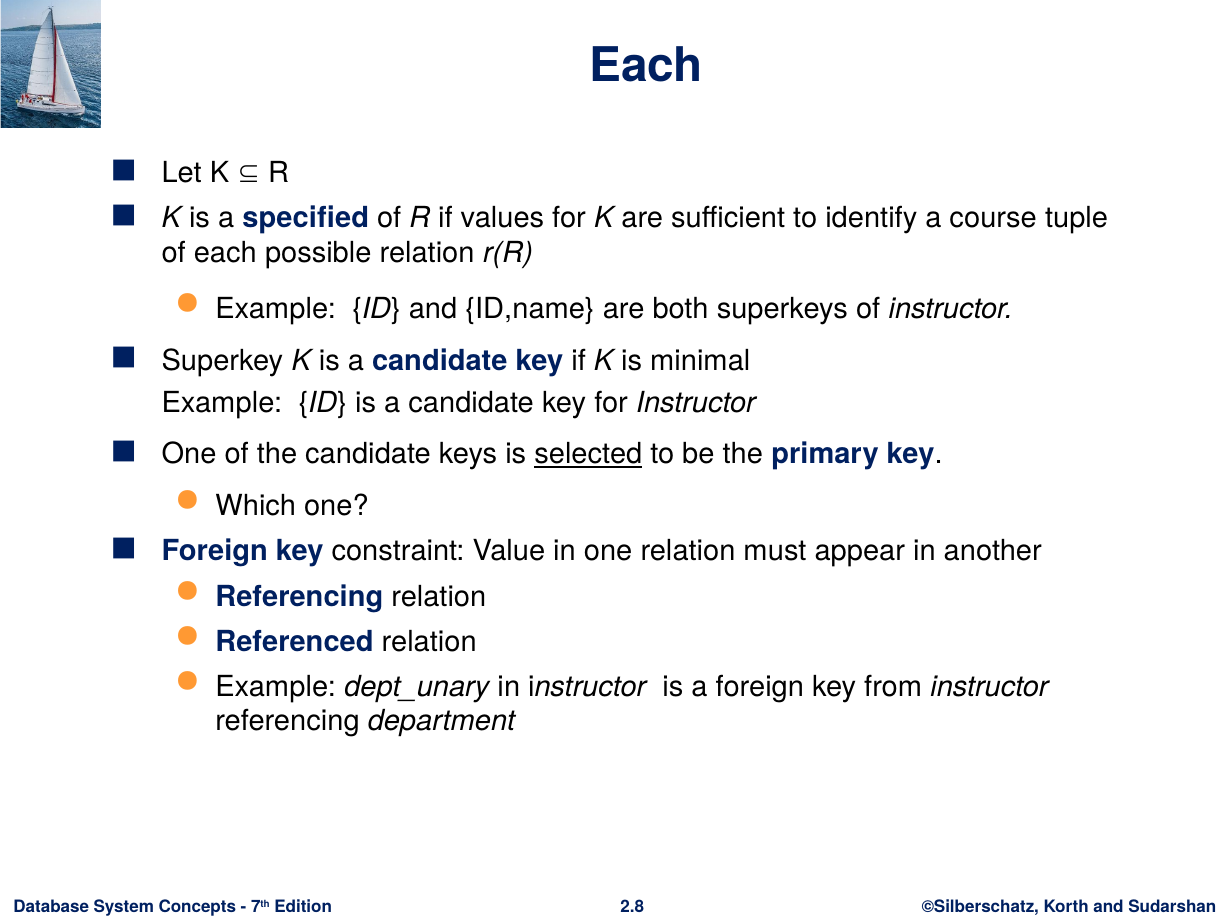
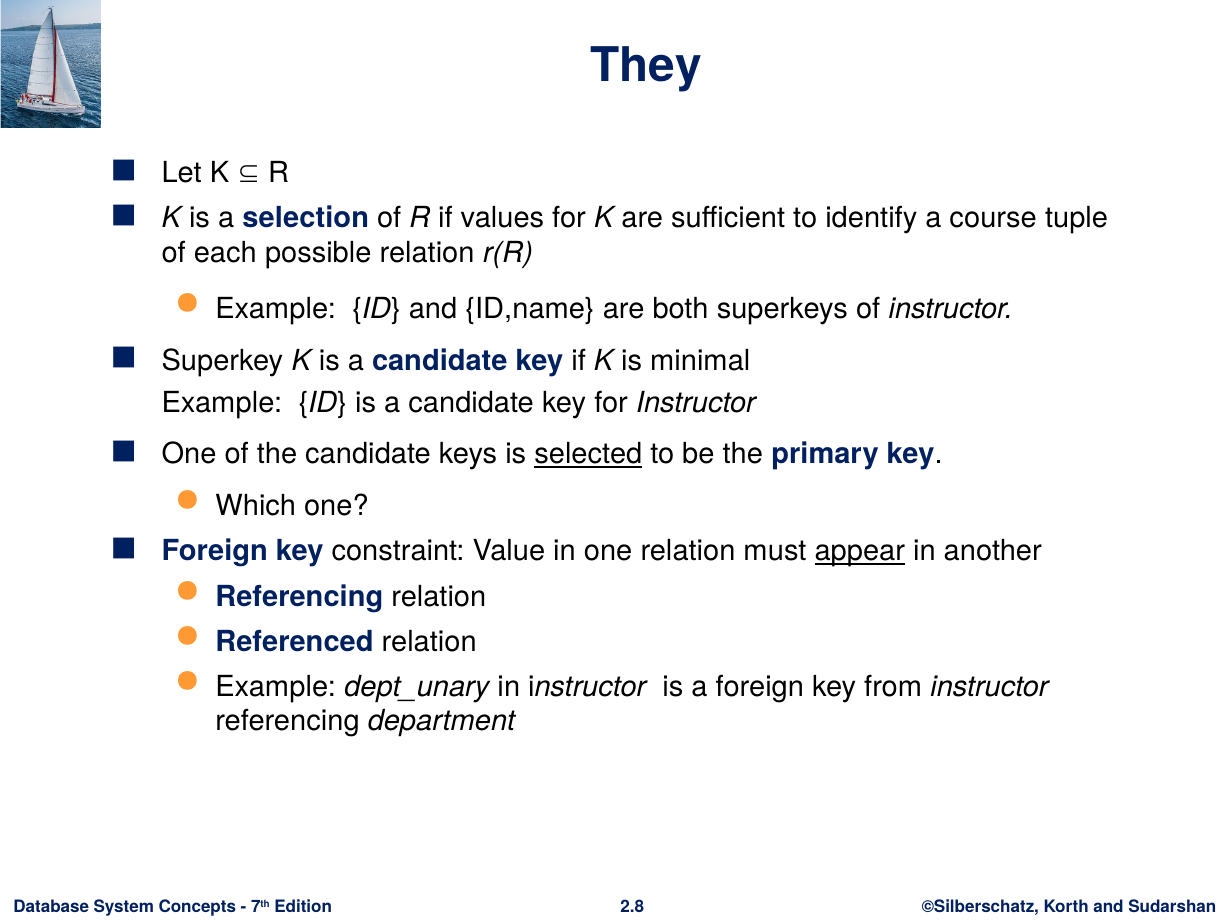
Each: Each -> They (646, 66)
specified: specified -> selection (306, 218)
appear underline: none -> present (860, 551)
